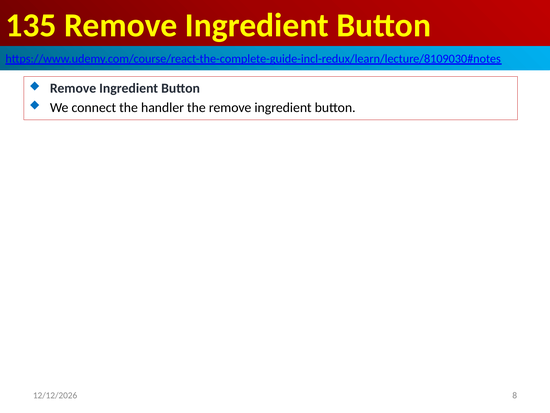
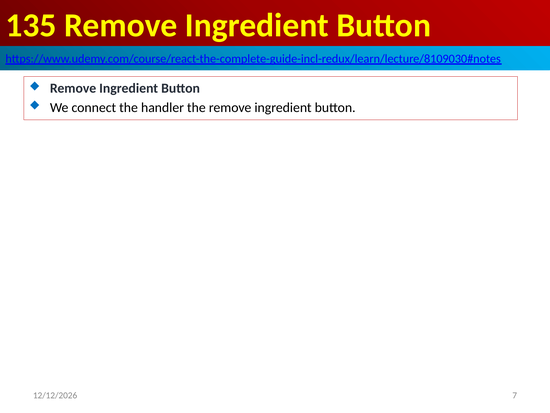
8: 8 -> 7 (515, 395)
